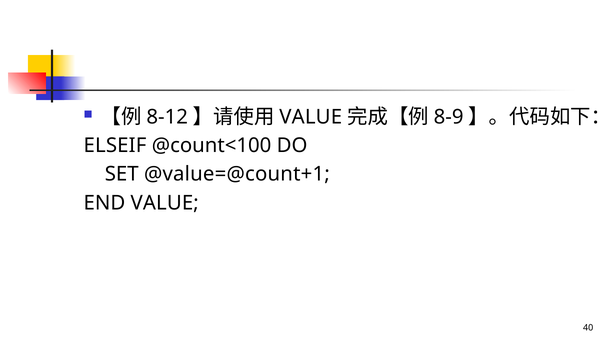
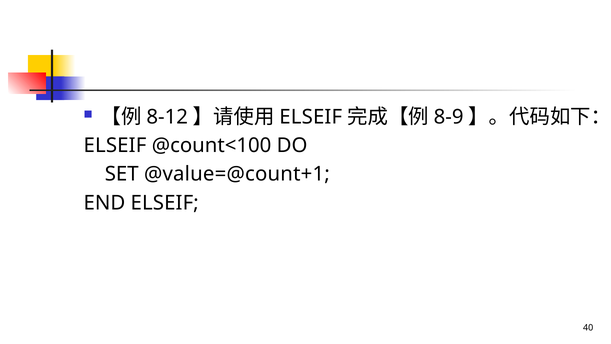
VALUE: VALUE -> ELSEIF (311, 117)
END VALUE: VALUE -> ELSEIF (165, 203)
